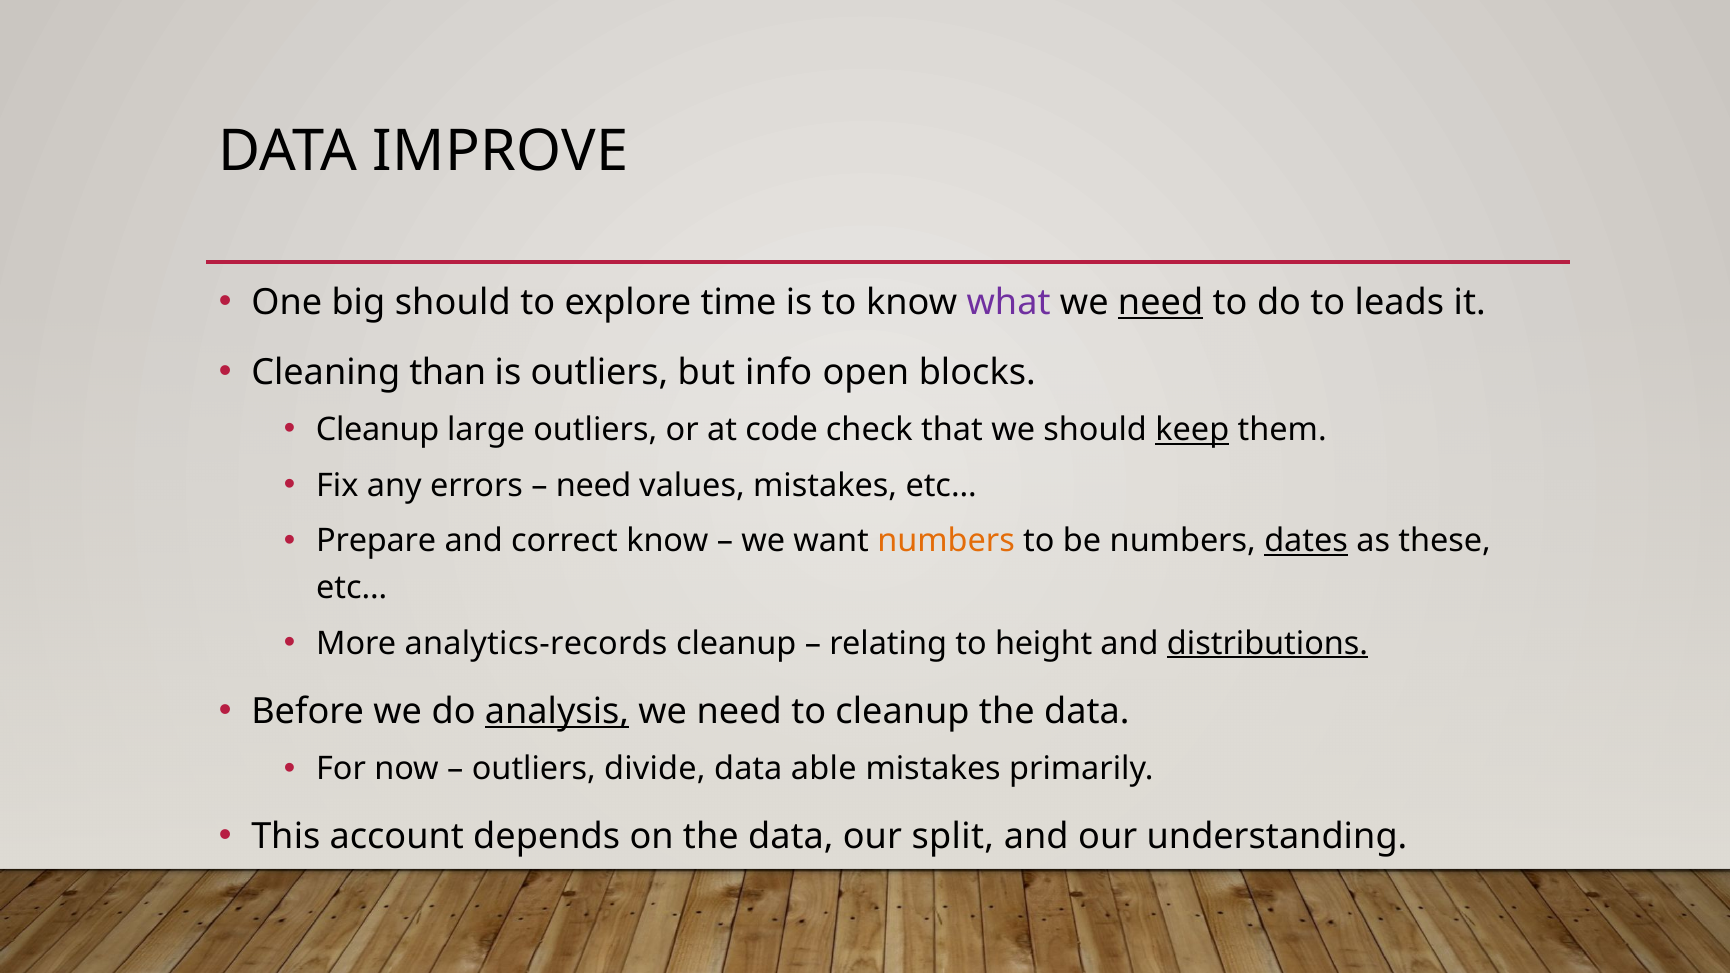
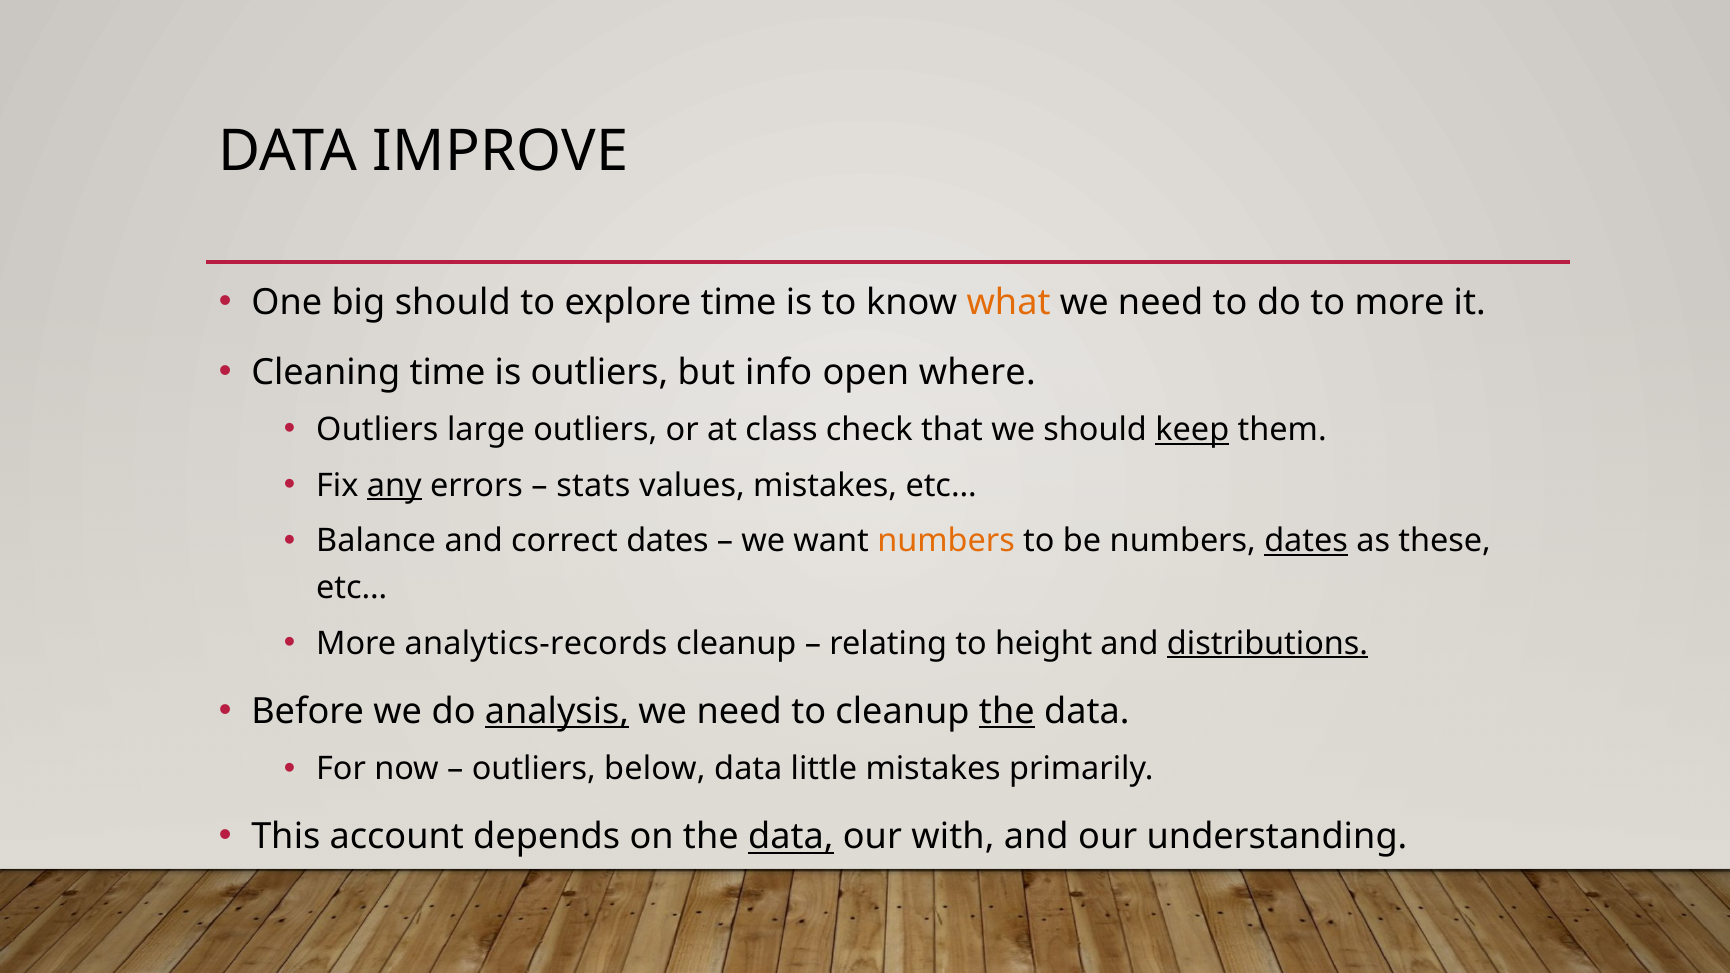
what colour: purple -> orange (1009, 302)
need underline: present -> none (1161, 302)
to leads: leads -> more (1400, 302)
Cleaning than: than -> time (448, 372)
blocks: blocks -> where (977, 372)
Cleanup: Cleanup -> Outliers (377, 430)
code: code -> class (782, 430)
any underline: none -> present (394, 486)
need: need -> stats (593, 486)
Prepare: Prepare -> Balance (376, 541)
correct know: know -> dates (668, 541)
the underline: none -> present (1007, 712)
divide: divide -> below (655, 769)
able: able -> little (824, 769)
data underline: none -> present (791, 837)
split: split -> with (953, 837)
